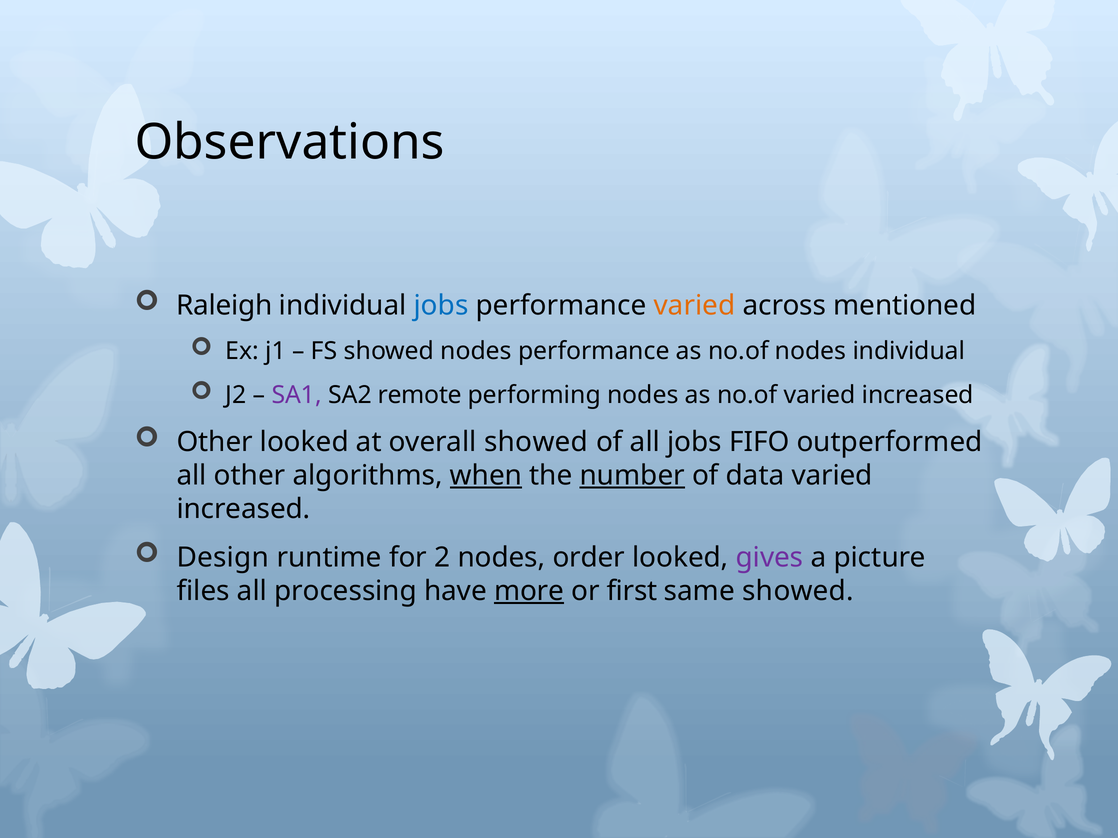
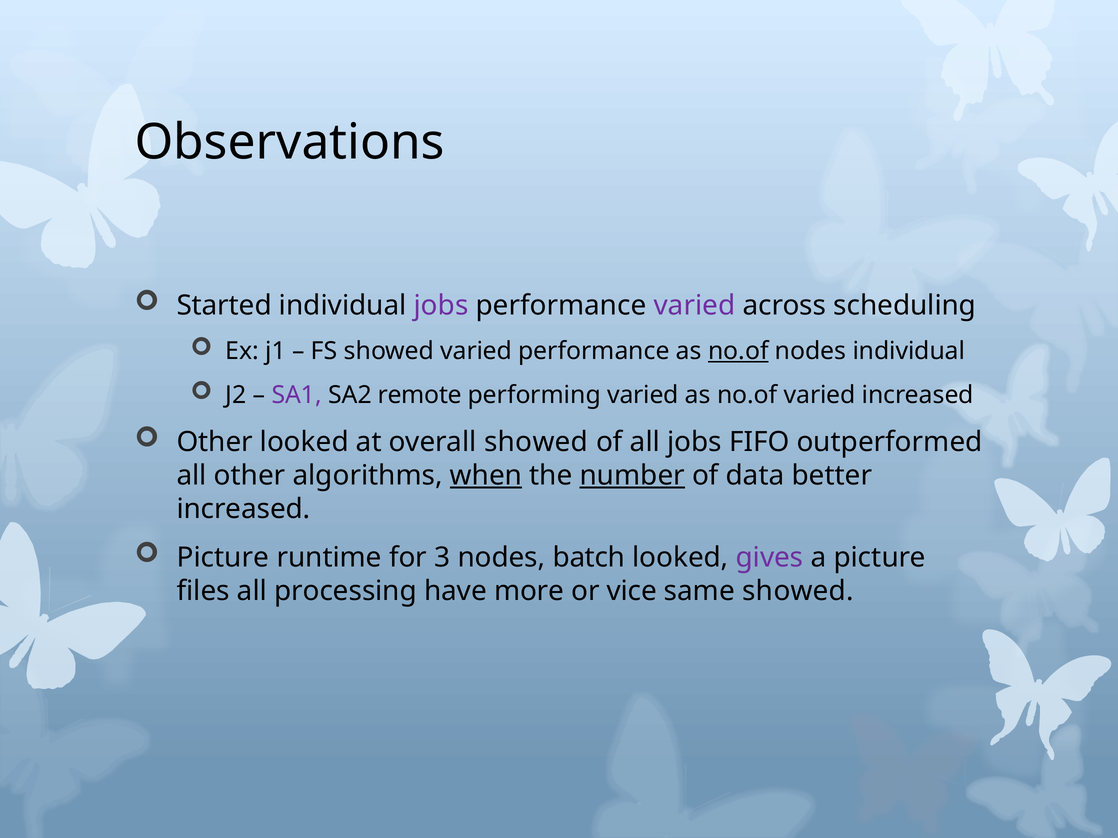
Raleigh: Raleigh -> Started (224, 306)
jobs colour: blue -> purple (441, 306)
varied colour: orange -> purple (694, 306)
mentioned: mentioned -> scheduling (905, 306)
showed nodes: nodes -> varied (476, 351)
no.of underline: none -> present (738, 351)
performing nodes: nodes -> varied (643, 395)
data varied: varied -> better (832, 476)
Design: Design -> Picture (223, 558)
2: 2 -> 3 (442, 558)
order: order -> batch (589, 558)
more underline: present -> none (529, 591)
first: first -> vice (632, 591)
